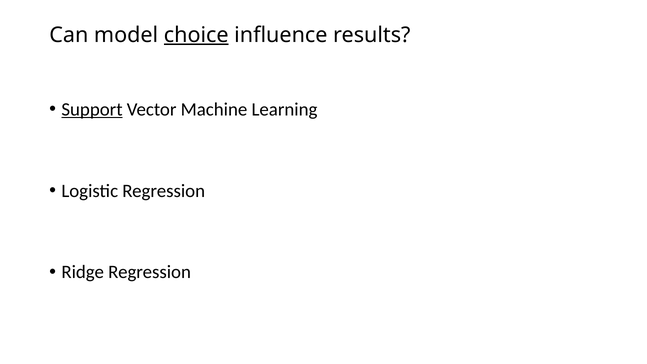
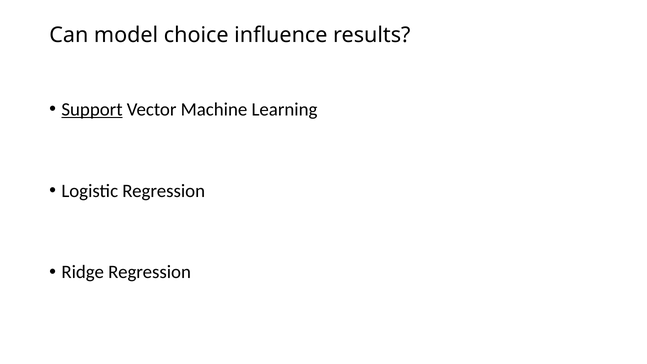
choice underline: present -> none (196, 35)
